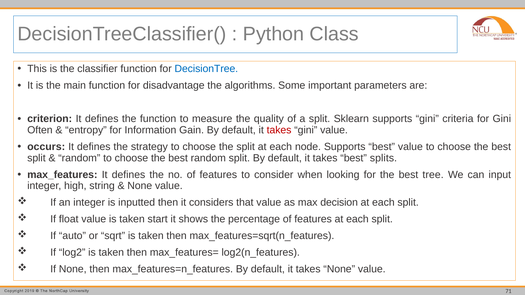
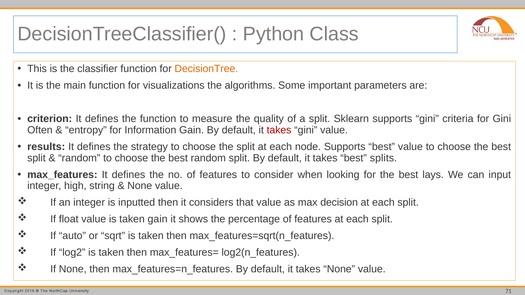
DecisionTree colour: blue -> orange (206, 69)
disadvantage: disadvantage -> visualizations (174, 86)
occurs: occurs -> results (46, 147)
tree: tree -> lays (433, 175)
taken start: start -> gain (158, 219)
